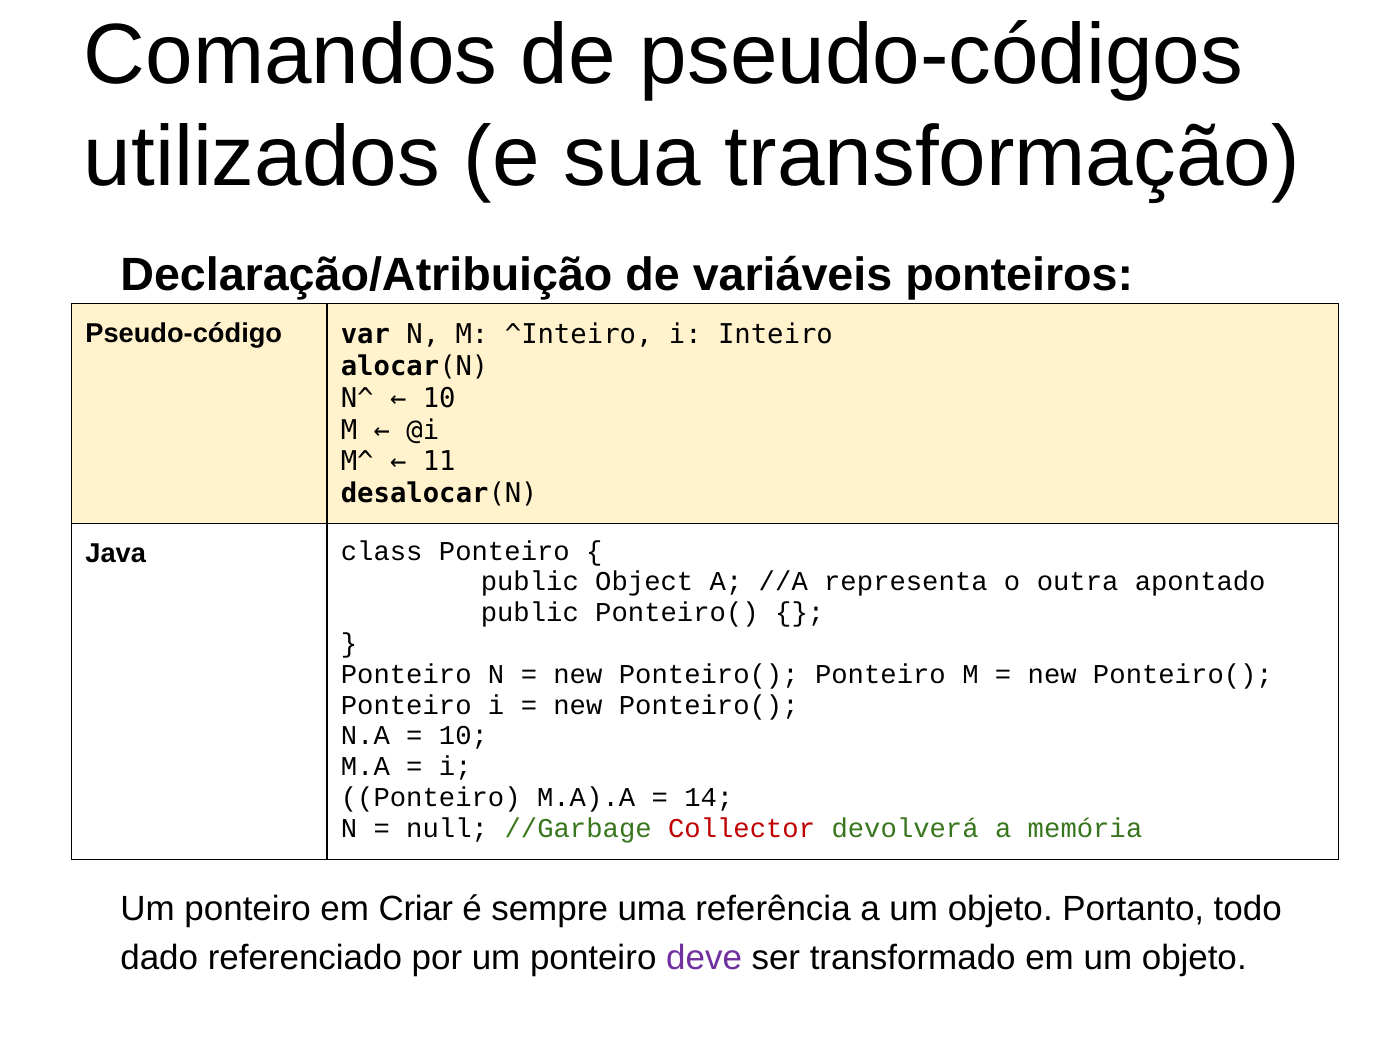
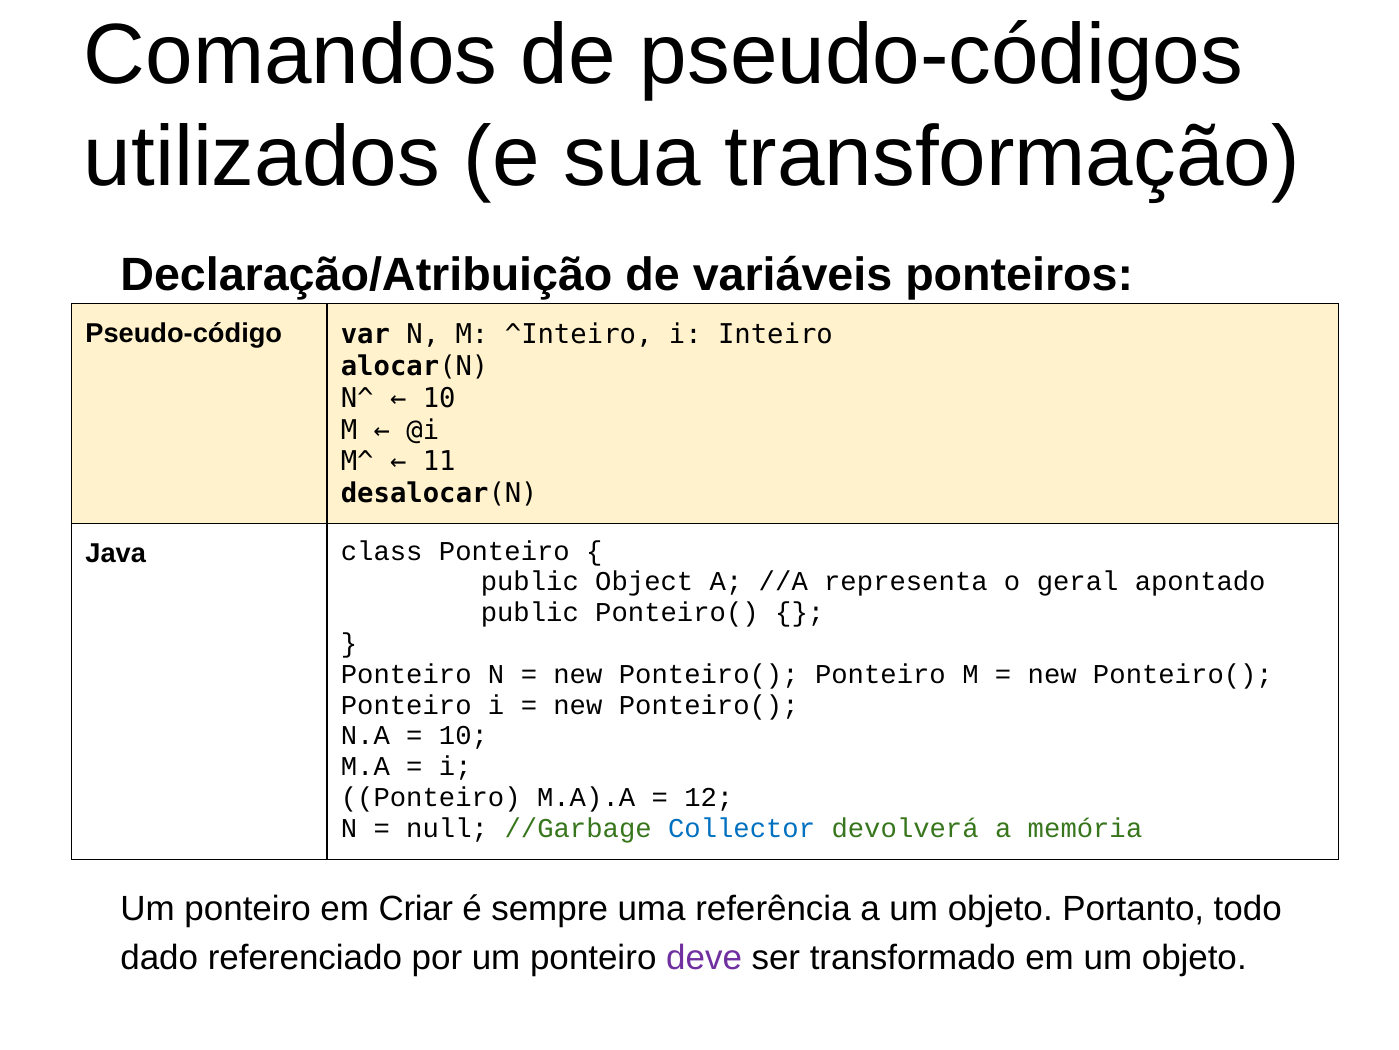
outra: outra -> geral (1078, 582)
14: 14 -> 12 (709, 797)
Collector colour: red -> blue (742, 828)
